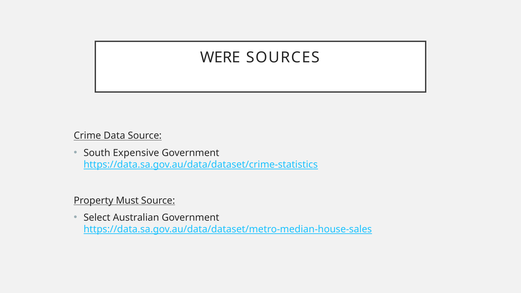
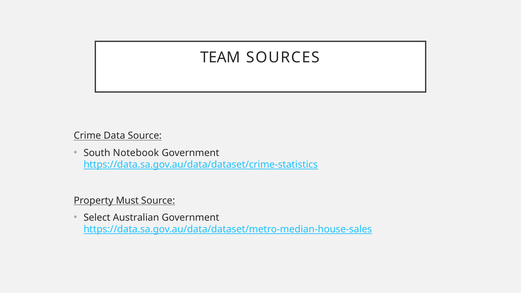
WERE: WERE -> TEAM (220, 57)
Expensive: Expensive -> Notebook (136, 153)
